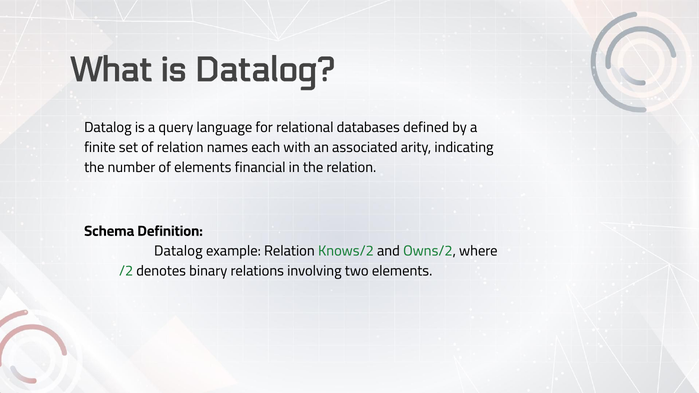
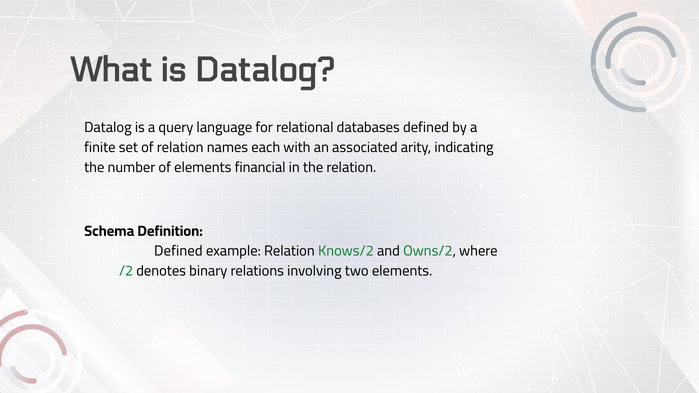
Datalog: Datalog -> Defined (178, 251)
